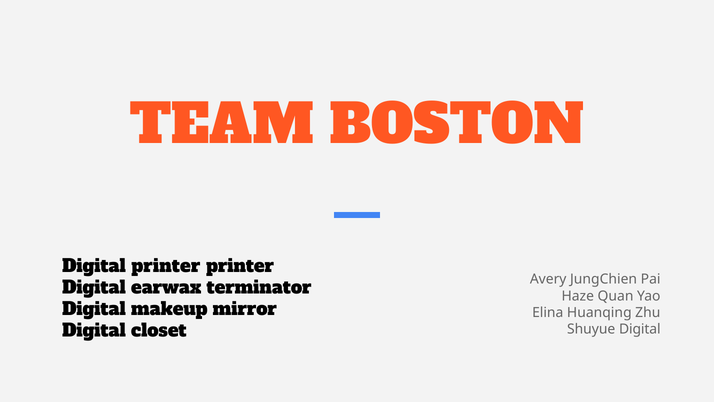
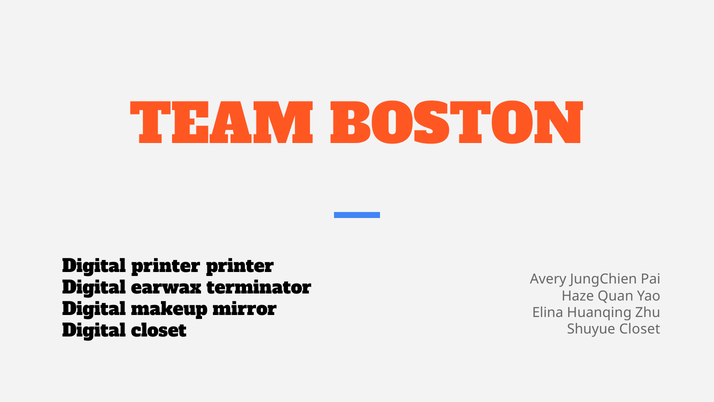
Shuyue Digital: Digital -> Closet (640, 329)
